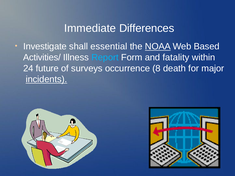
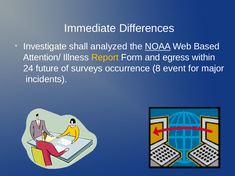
essential: essential -> analyzed (109, 46)
Activities/: Activities/ -> Attention/ (42, 57)
Report colour: light blue -> yellow (105, 57)
fatality: fatality -> egress (176, 57)
death: death -> event (174, 68)
incidents underline: present -> none (46, 79)
